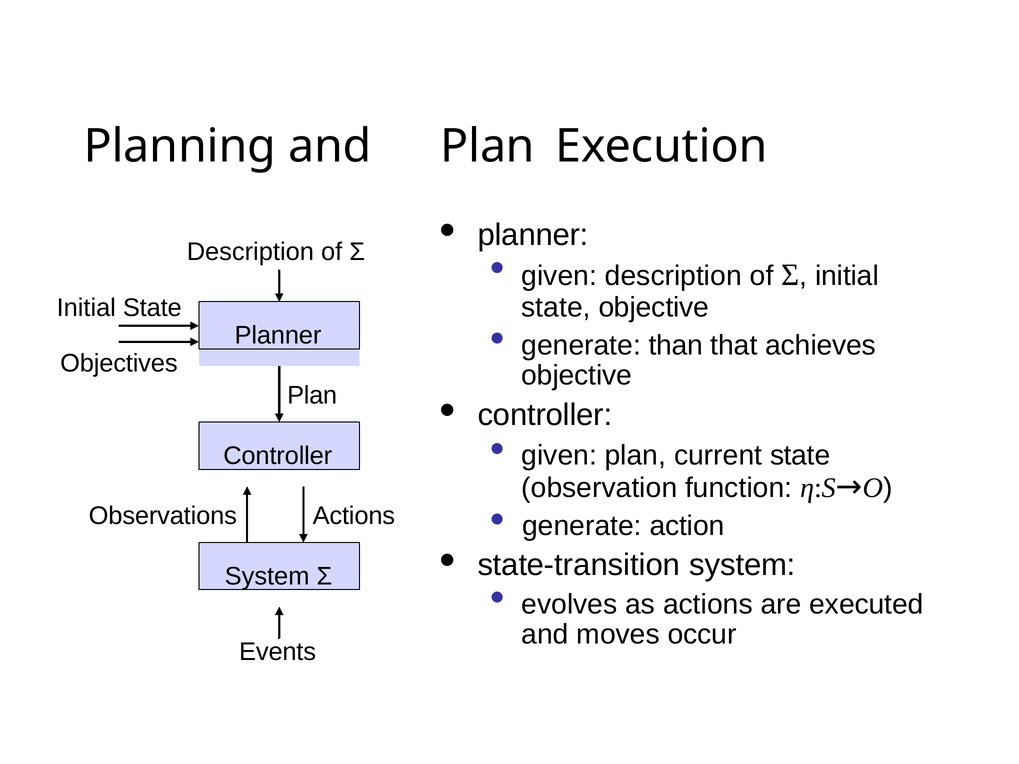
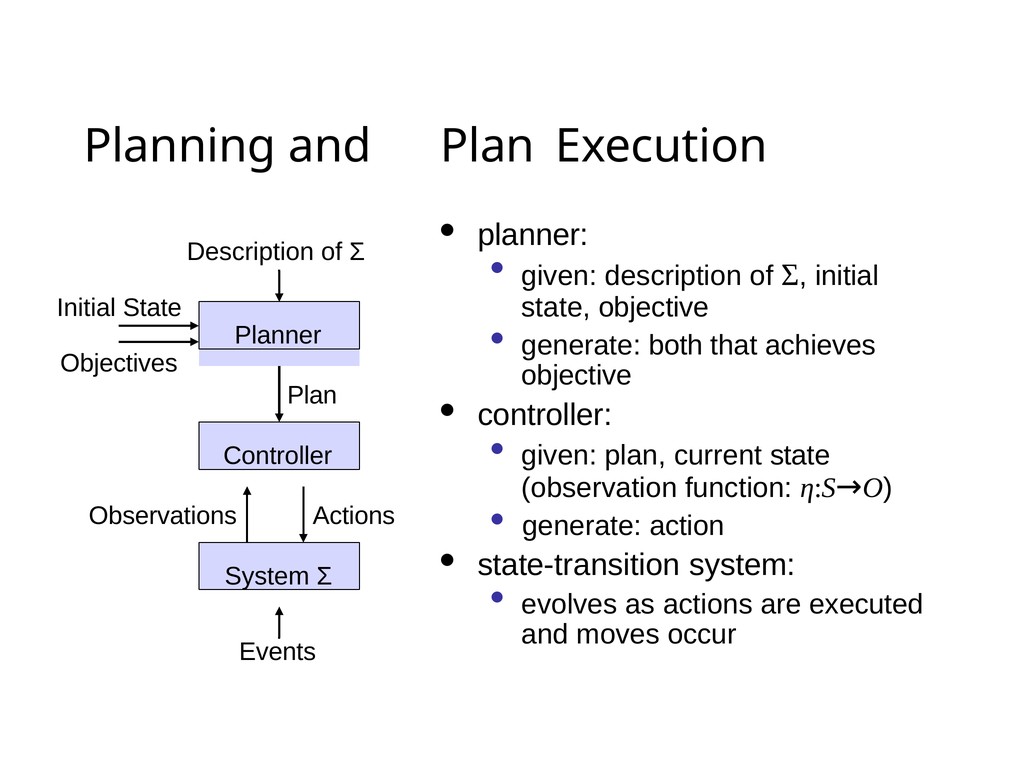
than: than -> both (676, 345)
